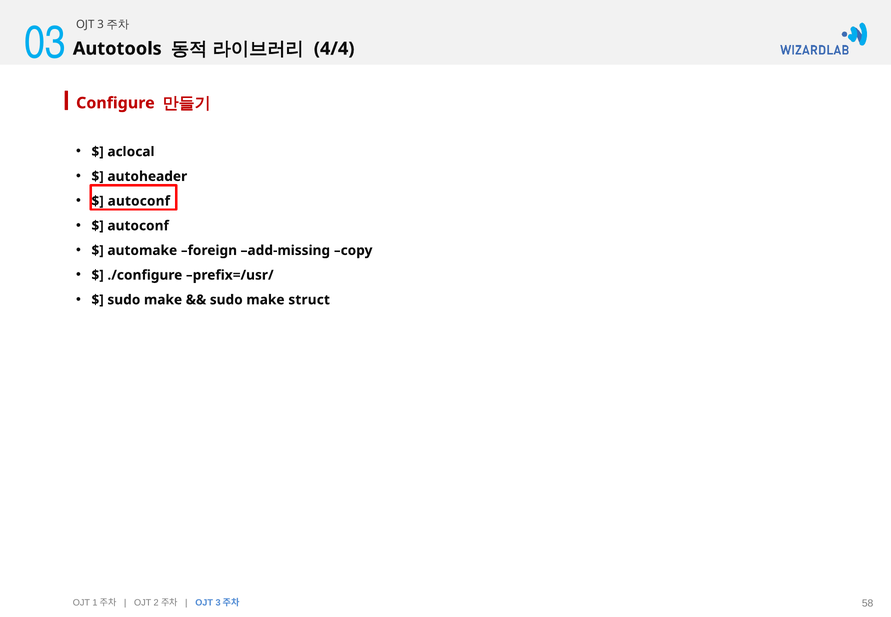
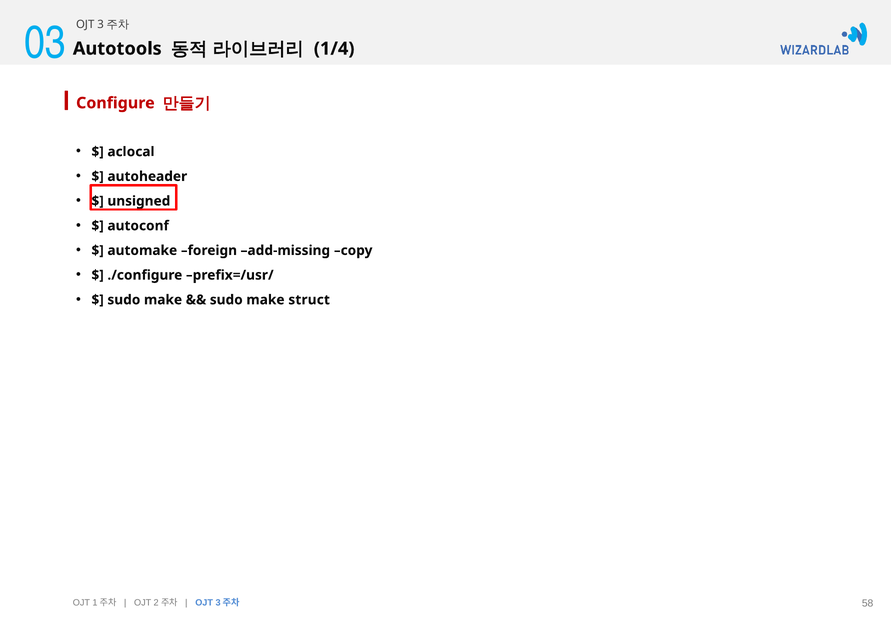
4/4: 4/4 -> 1/4 (334, 49)
autoconf: autoconf -> unsigned (139, 201)
